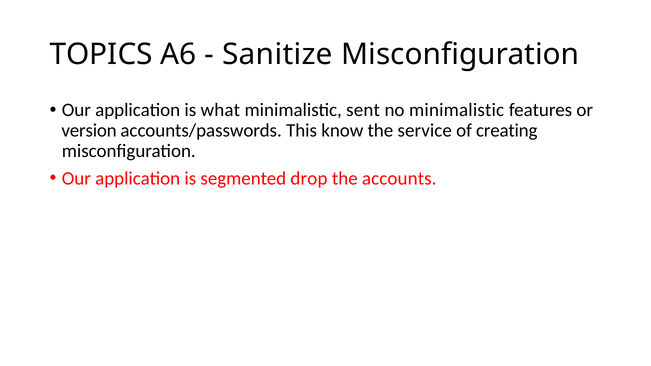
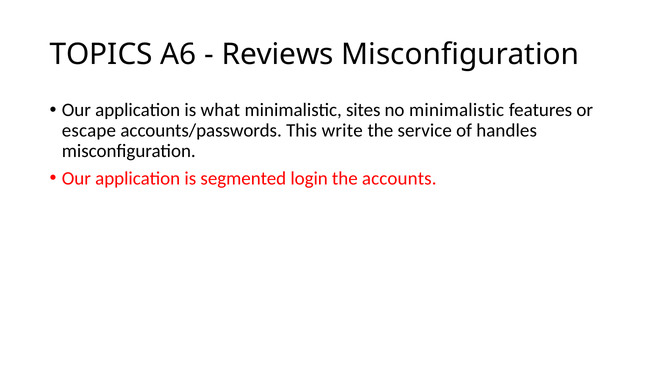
Sanitize: Sanitize -> Reviews (278, 55)
sent: sent -> sites (363, 110)
version: version -> escape (89, 131)
know: know -> write (342, 131)
creating: creating -> handles (507, 131)
drop: drop -> login (309, 178)
